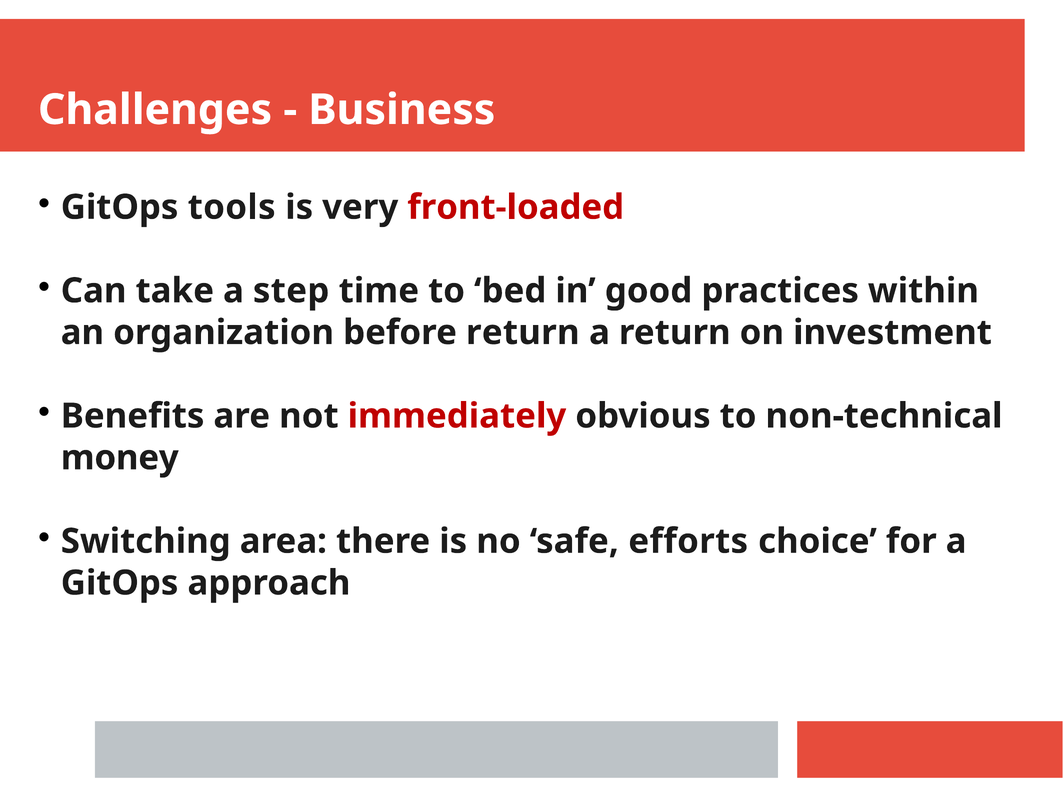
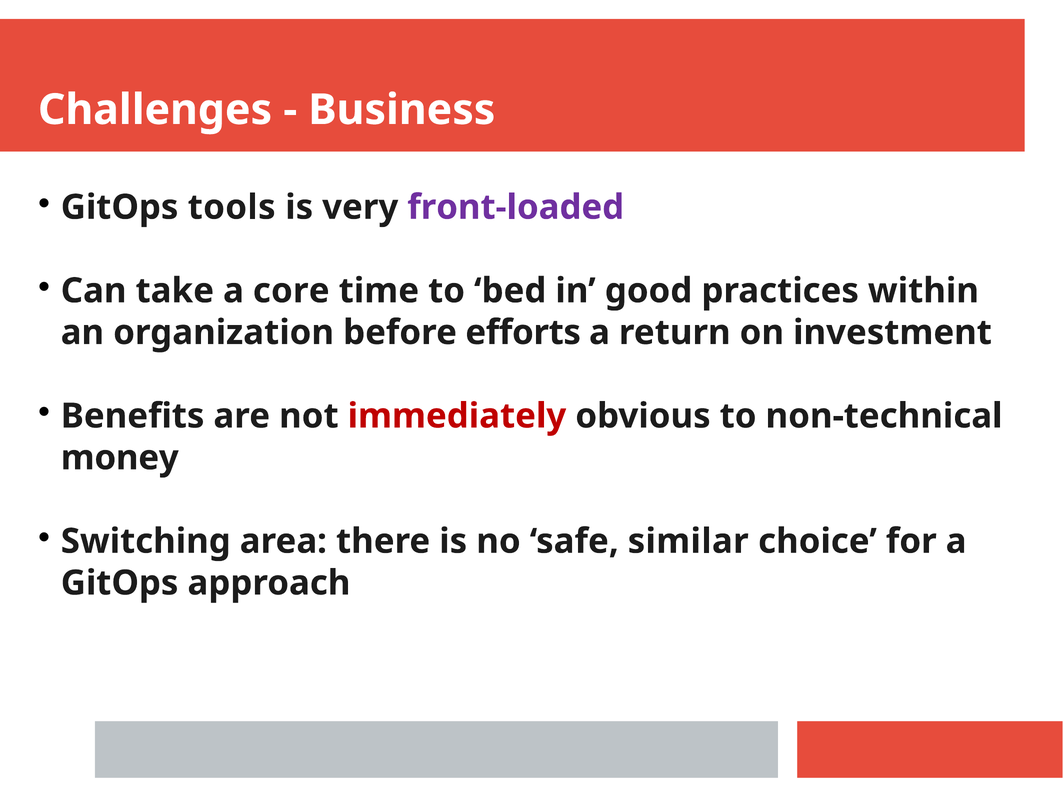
front-loaded colour: red -> purple (516, 207)
step: step -> core (291, 291)
before return: return -> efforts (523, 333)
efforts: efforts -> similar (688, 541)
